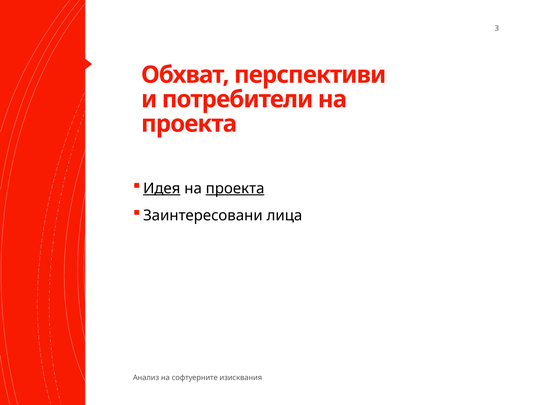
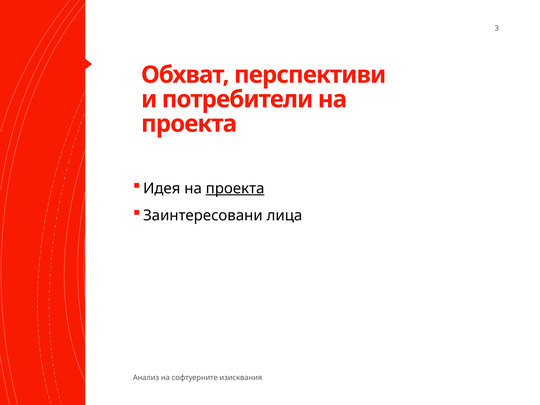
Идея underline: present -> none (162, 188)
